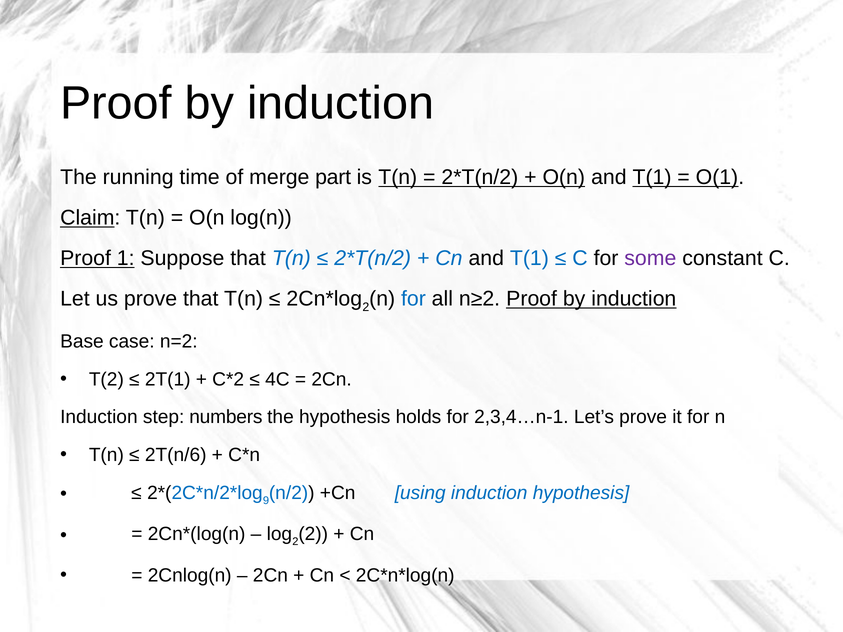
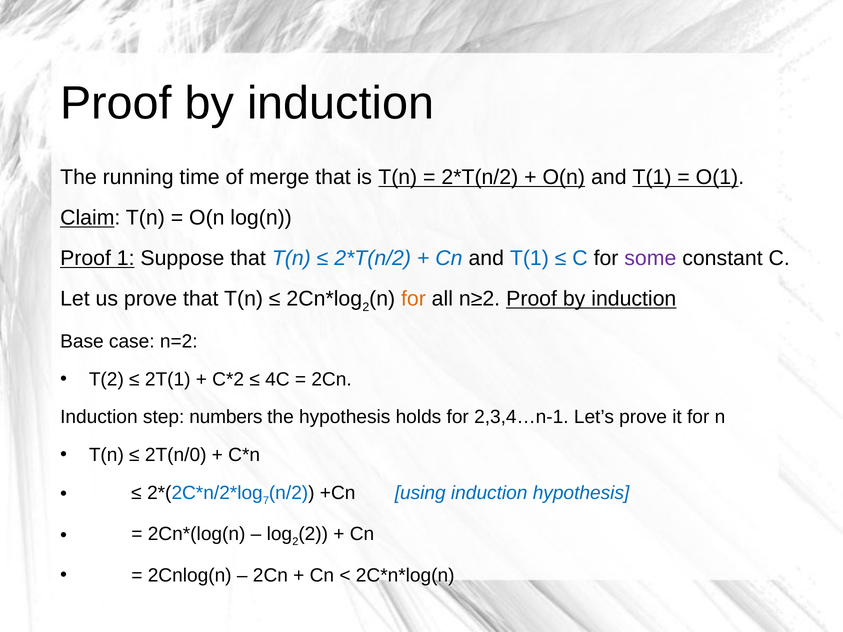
merge part: part -> that (333, 177)
for colour: blue -> orange (413, 299)
2T(n/6: 2T(n/6 -> 2T(n/0 (176, 455)
9: 9 -> 7 (266, 501)
